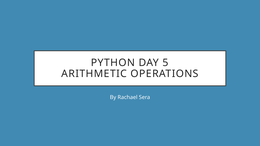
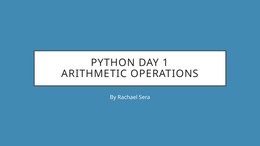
5: 5 -> 1 (165, 63)
